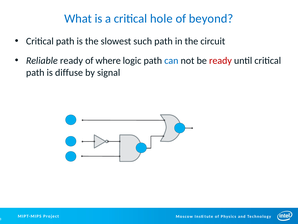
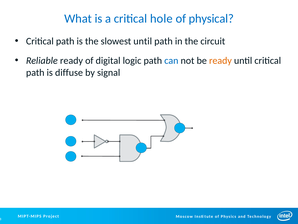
beyond: beyond -> physical (211, 19)
slowest such: such -> until (143, 41)
where: where -> digital (108, 60)
ready colour: red -> orange (220, 60)
